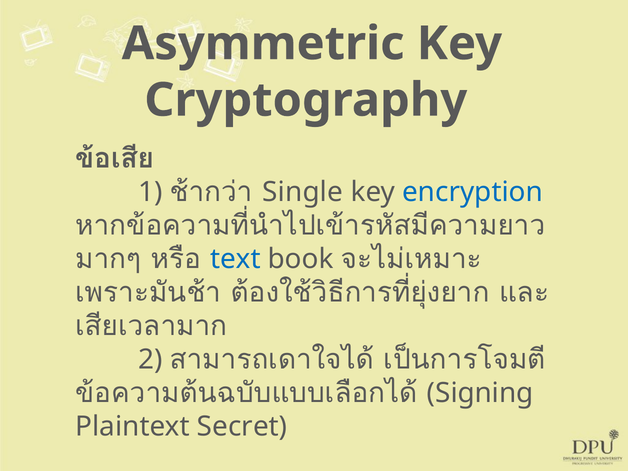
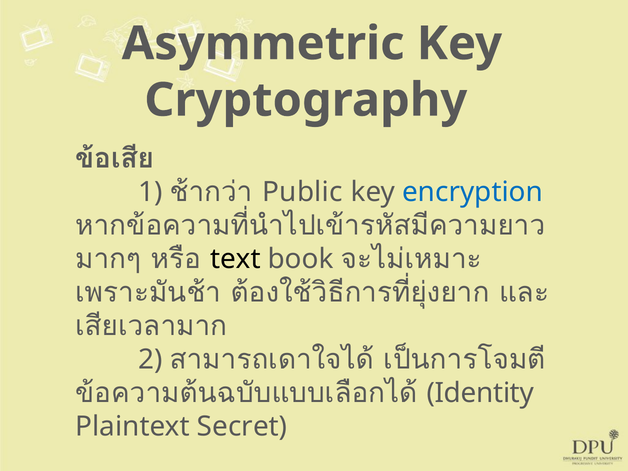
Single: Single -> Public (303, 192)
text colour: blue -> black (236, 259)
Signing: Signing -> Identity (480, 393)
